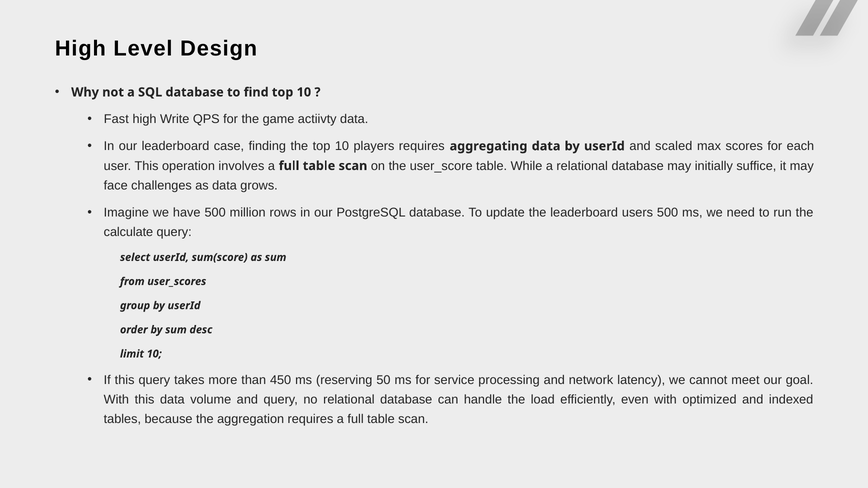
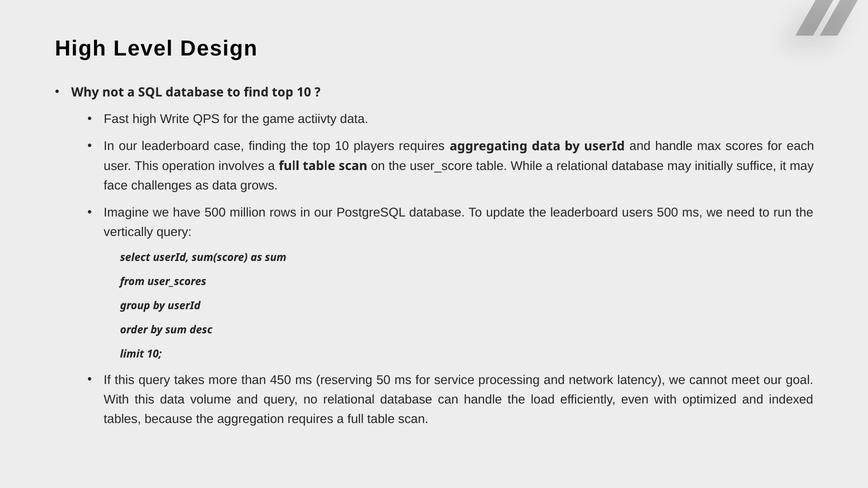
and scaled: scaled -> handle (674, 146)
calculate: calculate -> vertically (128, 232)
